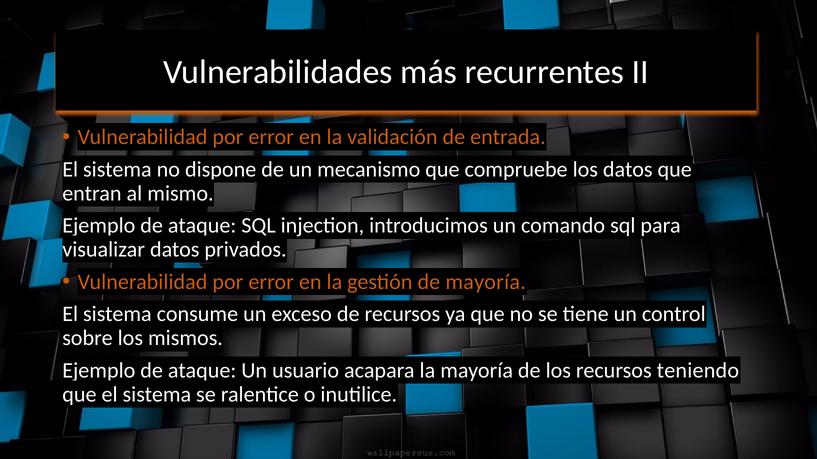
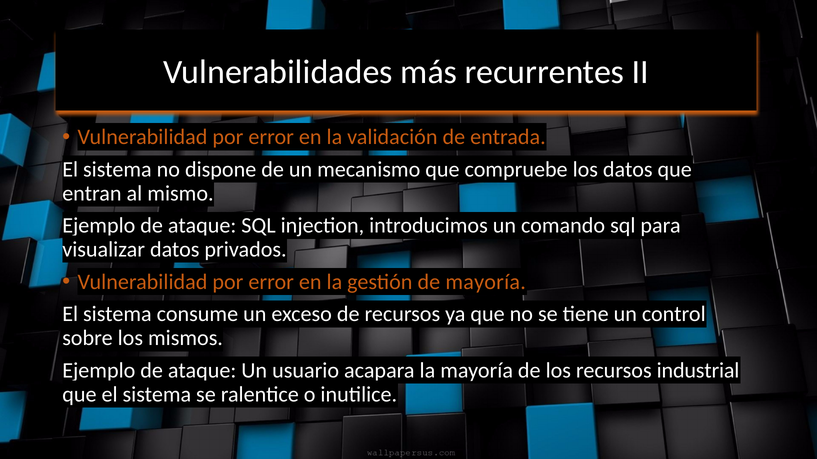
teniendo: teniendo -> industrial (698, 371)
